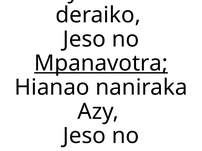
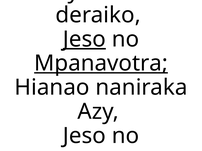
Jeso underline: none -> present (84, 39)
